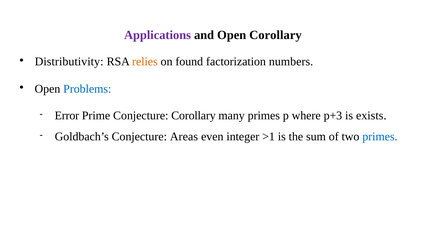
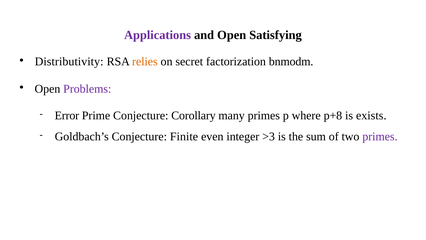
Open Corollary: Corollary -> Satisfying (276, 35)
found: found -> secret (189, 62)
numbers: numbers -> bnmodm (291, 62)
Problems colour: blue -> purple (87, 89)
p+3: p+3 -> p+8 (333, 116)
Areas: Areas -> Finite (184, 137)
>1: >1 -> >3 (269, 137)
primes colour: blue -> purple (380, 137)
